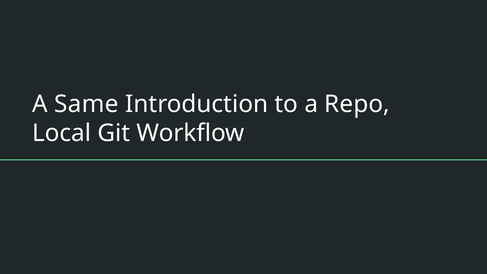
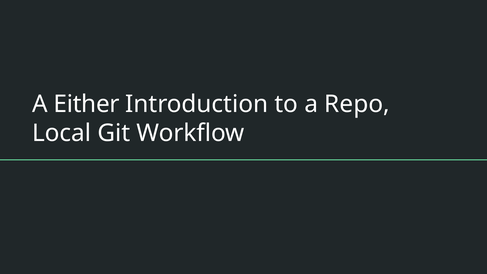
Same: Same -> Either (87, 104)
